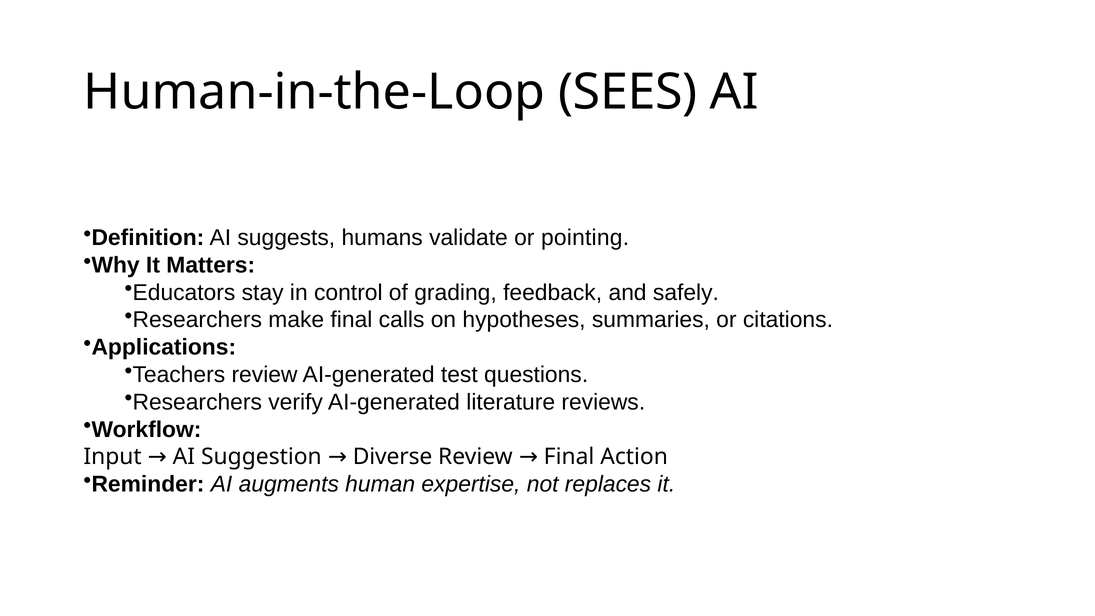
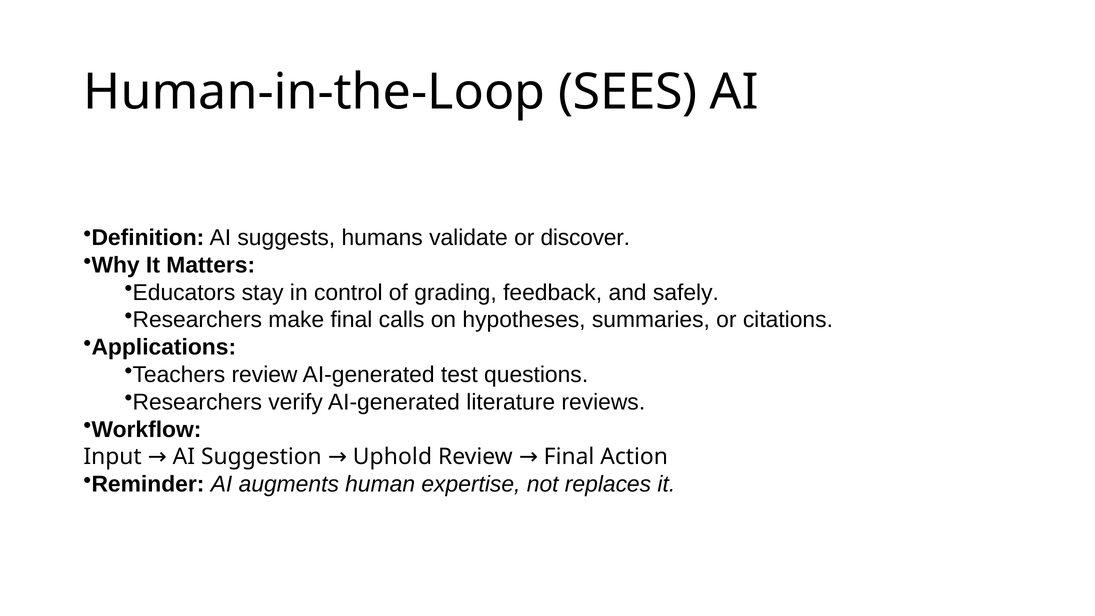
pointing: pointing -> discover (585, 238)
Diverse: Diverse -> Uphold (392, 457)
